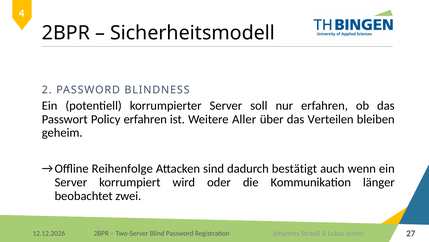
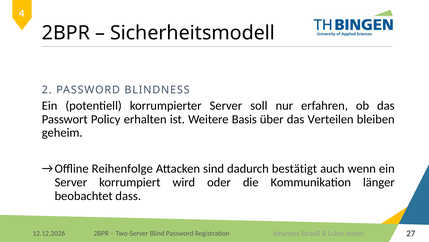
Policy erfahren: erfahren -> erhalten (145, 119)
Aller: Aller -> Basis (244, 119)
zwei: zwei -> dass (128, 195)
